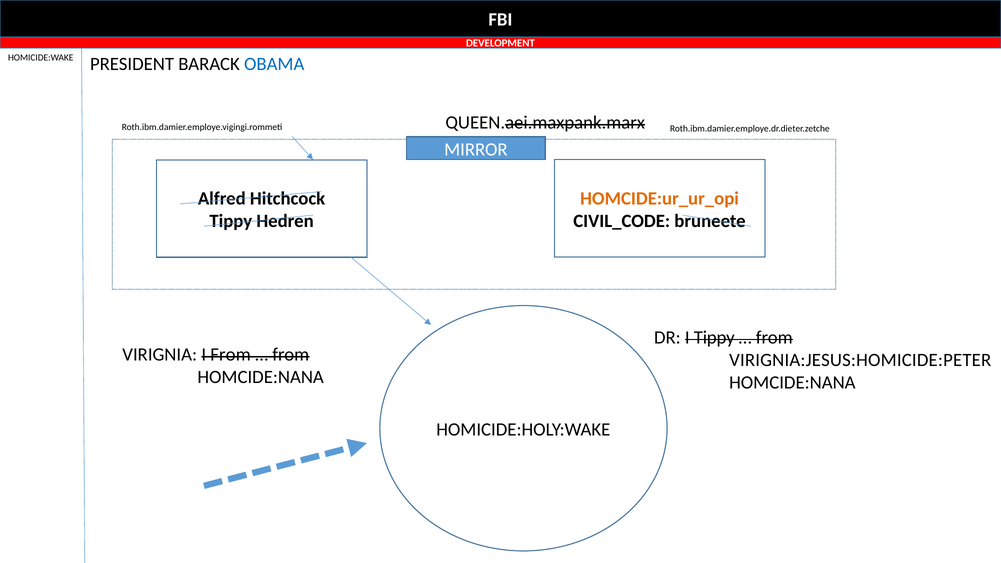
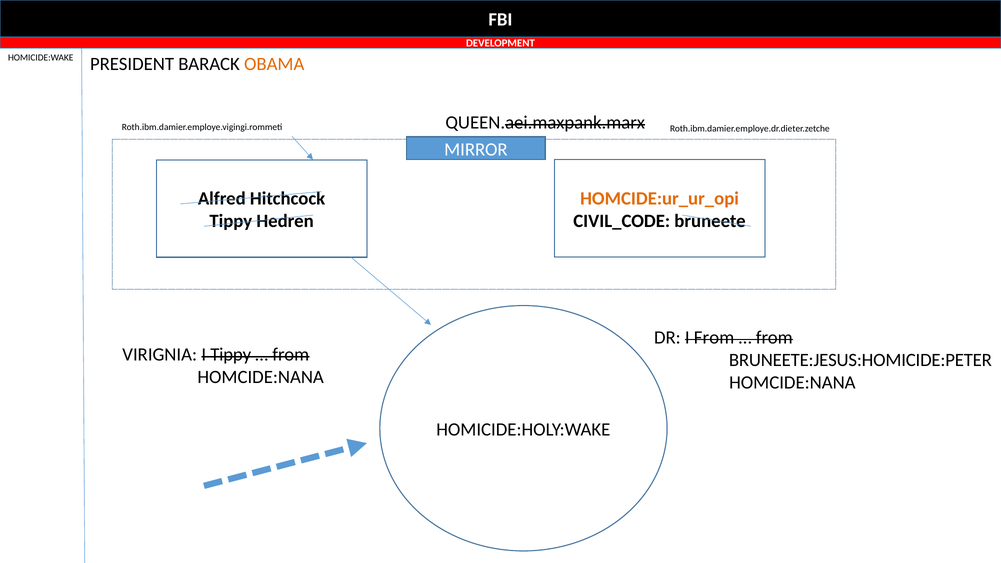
OBAMA colour: blue -> orange (274, 64)
I Tippy: Tippy -> From (714, 337)
I From: From -> Tippy (231, 355)
VIRIGNIA:JESUS:HOMICIDE:PETER: VIRIGNIA:JESUS:HOMICIDE:PETER -> BRUNEETE:JESUS:HOMICIDE:PETER (860, 360)
